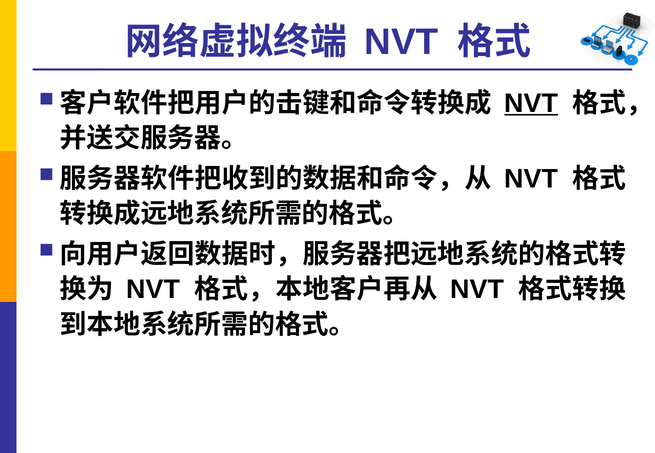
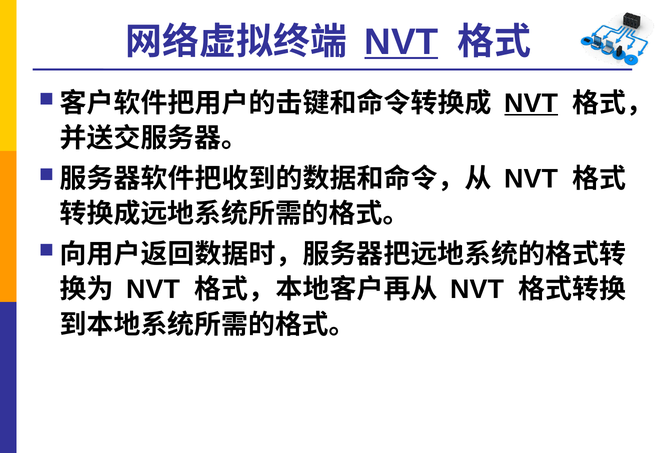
NVT underline: none -> present (401, 42)
